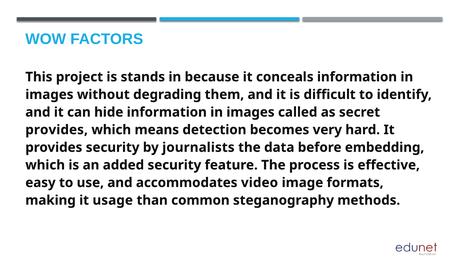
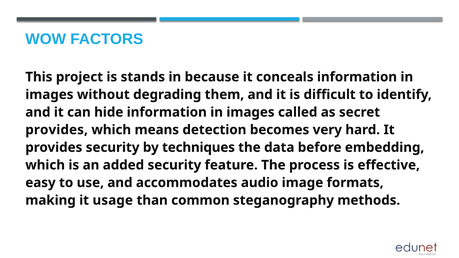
journalists: journalists -> techniques (199, 148)
video: video -> audio (260, 183)
